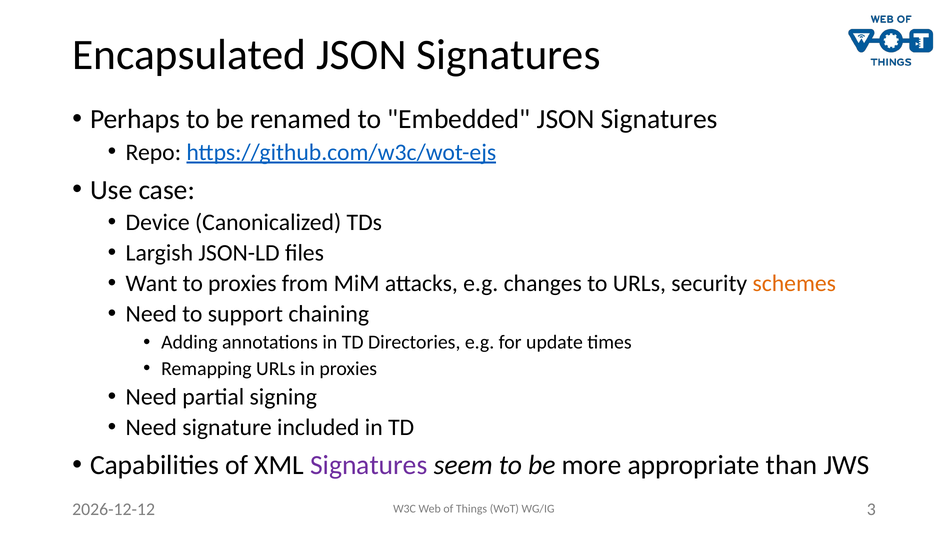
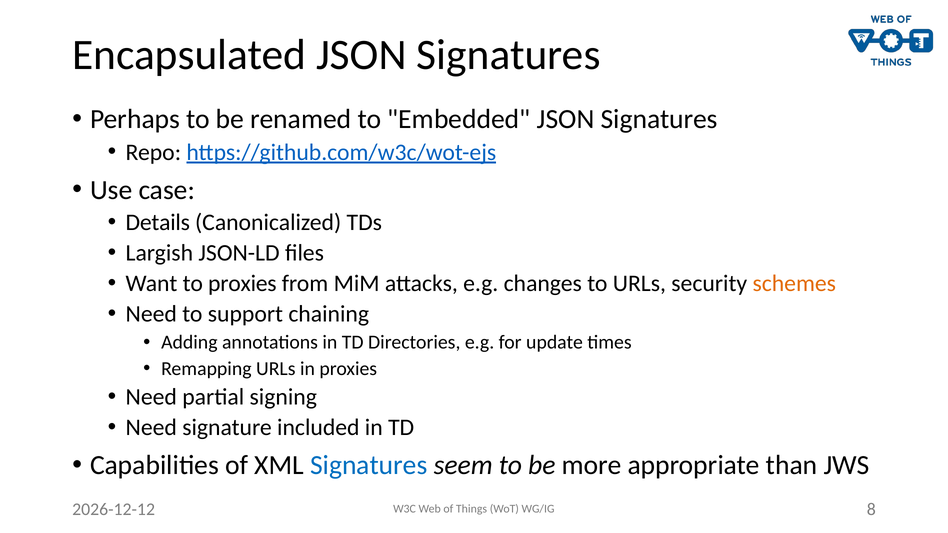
Device: Device -> Details (158, 223)
Signatures colour: purple -> blue (369, 465)
3: 3 -> 8 (871, 510)
